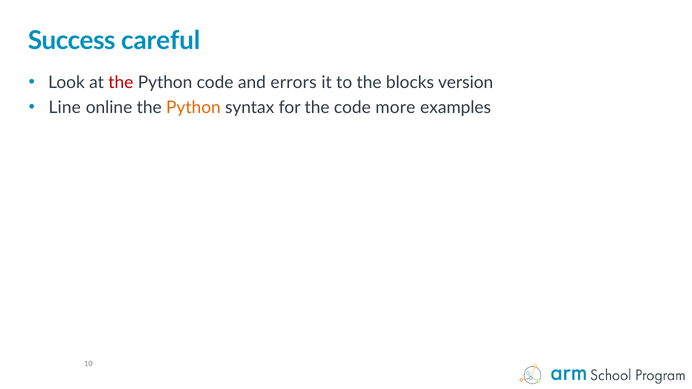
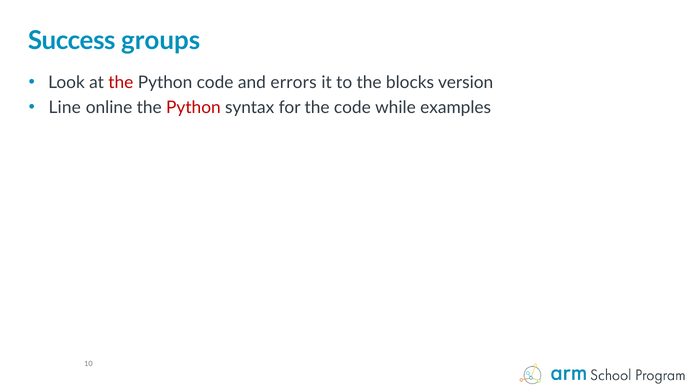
careful: careful -> groups (161, 41)
Python colour: orange -> red (193, 108)
more: more -> while (395, 108)
